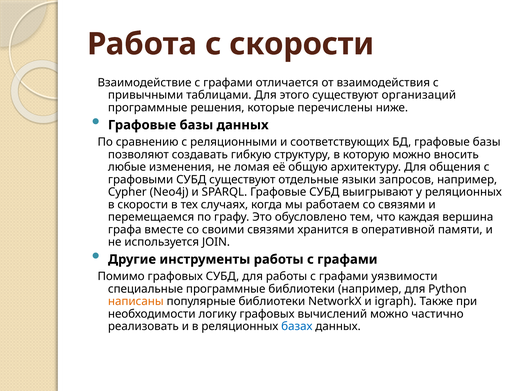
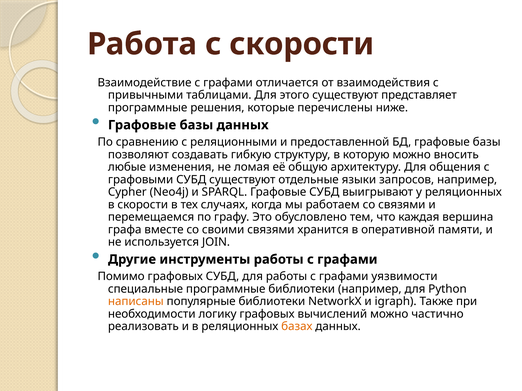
организаций: организаций -> представляет (419, 95)
соответствующих: соответствующих -> предоставленной (340, 142)
базах colour: blue -> orange (297, 327)
